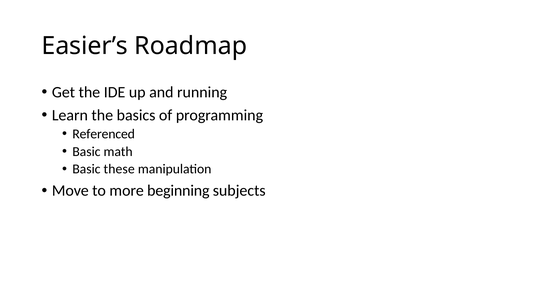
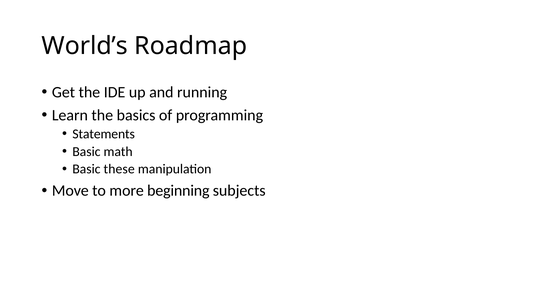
Easier’s: Easier’s -> World’s (85, 46)
Referenced: Referenced -> Statements (104, 134)
